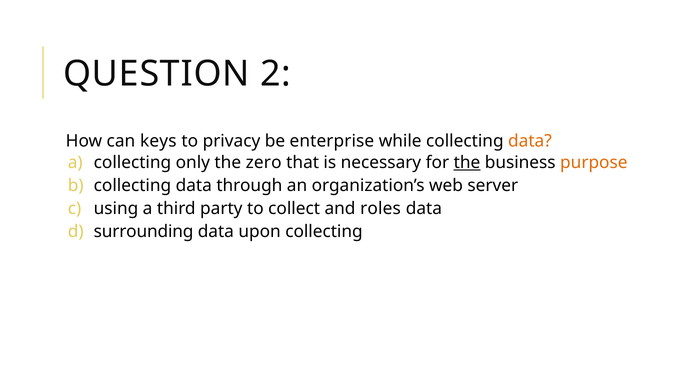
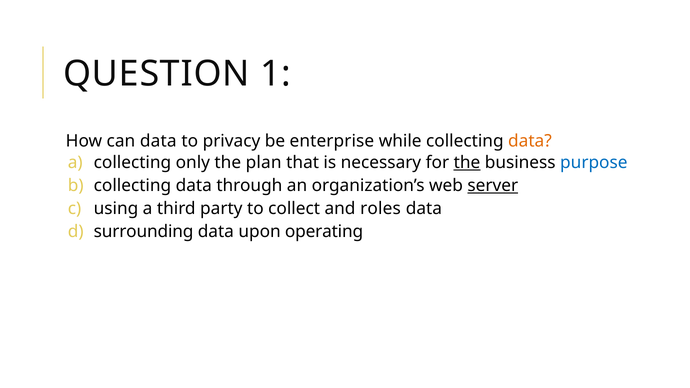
2: 2 -> 1 (276, 74)
can keys: keys -> data (158, 141)
zero: zero -> plan (264, 163)
purpose colour: orange -> blue (594, 163)
server underline: none -> present (493, 186)
upon collecting: collecting -> operating (324, 232)
